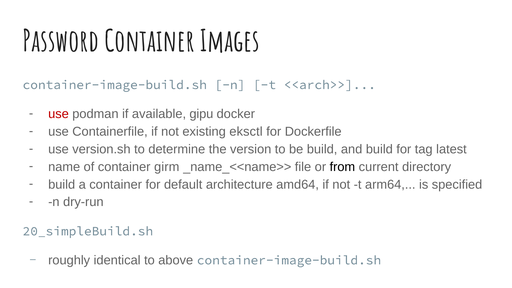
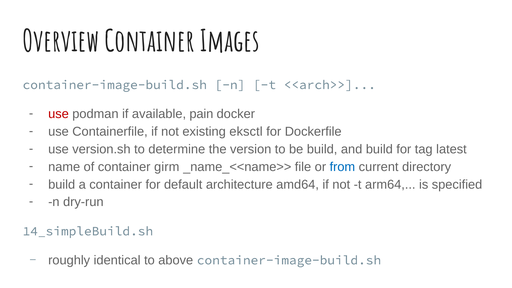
Password: Password -> Overview (61, 42)
gipu: gipu -> pain (201, 114)
from colour: black -> blue (342, 167)
20_simpleBuild.sh: 20_simpleBuild.sh -> 14_simpleBuild.sh (88, 231)
